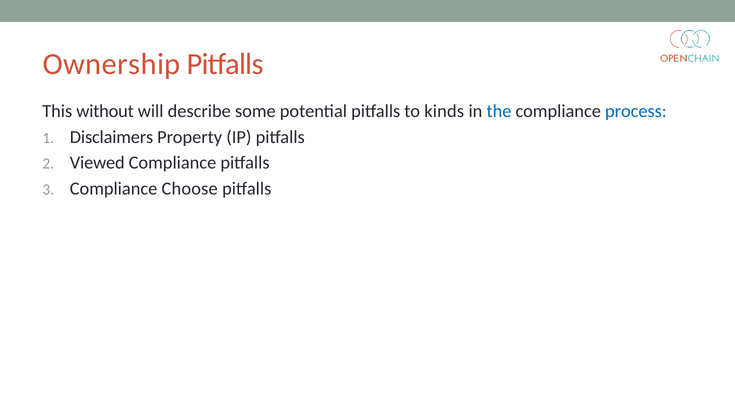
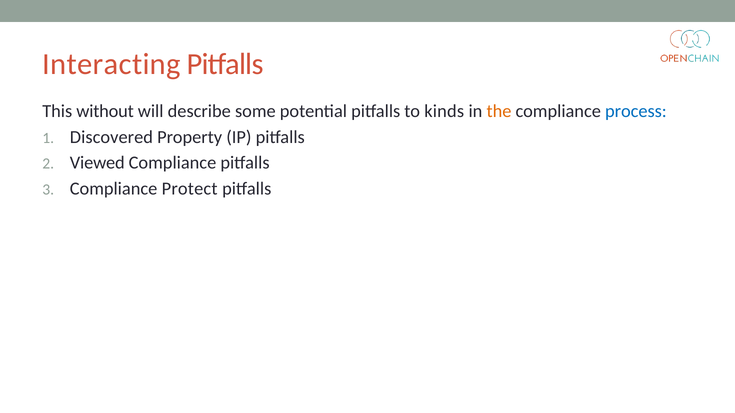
Ownership: Ownership -> Interacting (112, 64)
the colour: blue -> orange (499, 112)
Disclaimers: Disclaimers -> Discovered (111, 137)
Choose: Choose -> Protect (190, 189)
